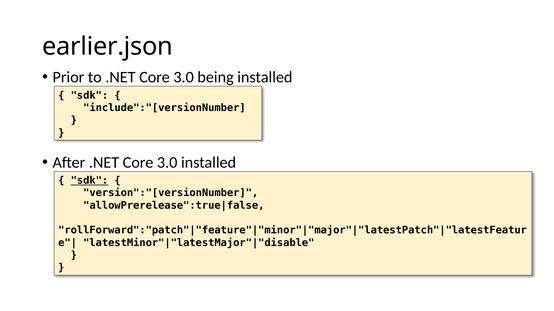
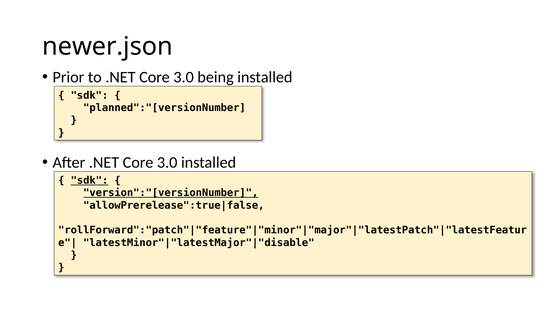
earlier.json: earlier.json -> newer.json (107, 47)
include":"[versionNumber: include":"[versionNumber -> planned":"[versionNumber (164, 108)
version":"[versionNumber underline: none -> present (171, 193)
